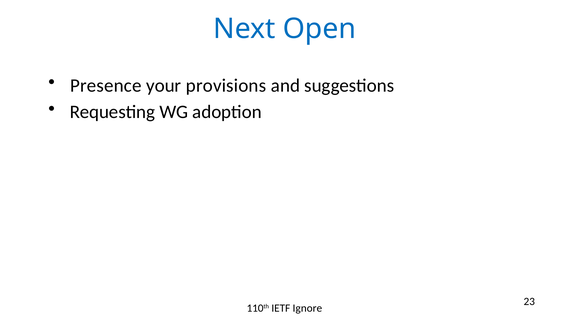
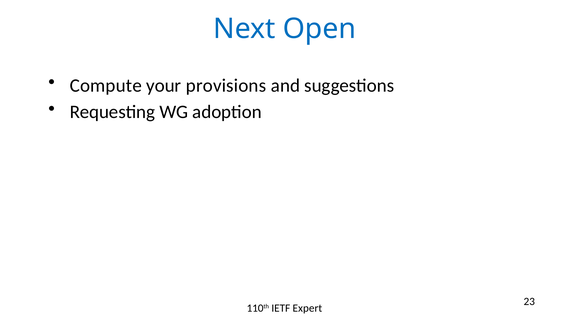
Presence: Presence -> Compute (106, 85)
Ignore: Ignore -> Expert (307, 308)
